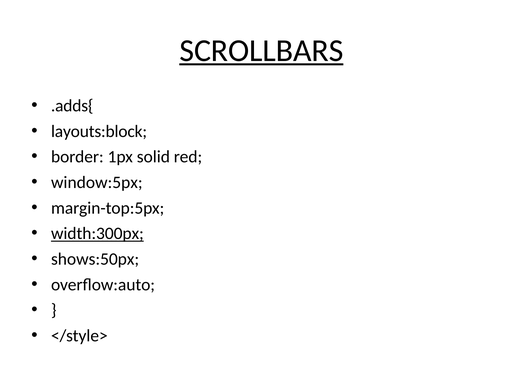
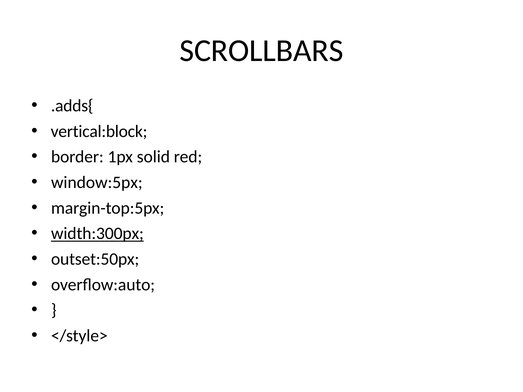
SCROLLBARS underline: present -> none (261, 51)
layouts:block: layouts:block -> vertical:block (99, 131)
shows:50px: shows:50px -> outset:50px (95, 259)
